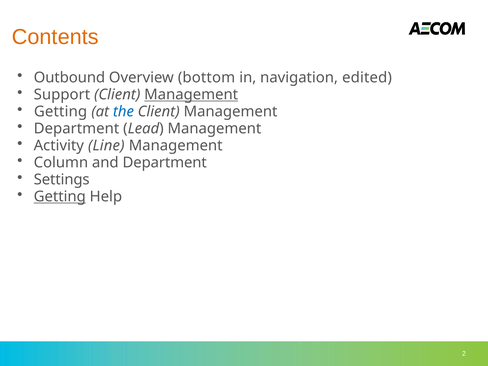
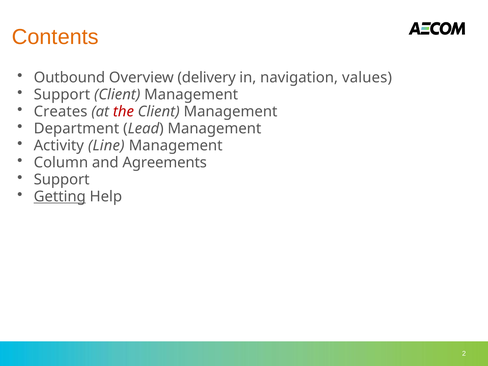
bottom: bottom -> delivery (207, 78)
edited: edited -> values (367, 78)
Management underline: present -> none (191, 95)
Getting: Getting -> Creates (61, 112)
the colour: blue -> red (123, 112)
and Department: Department -> Agreements (165, 163)
Settings: Settings -> Support (62, 180)
